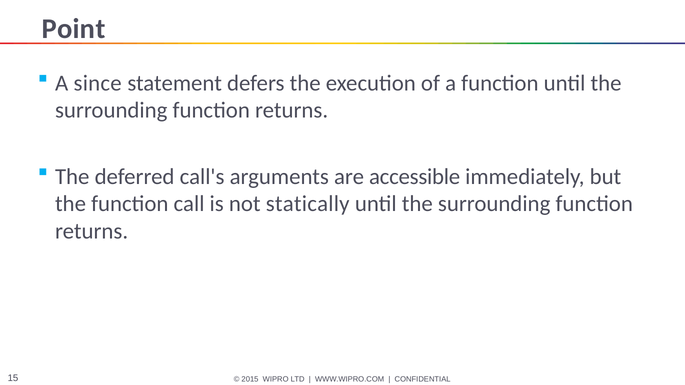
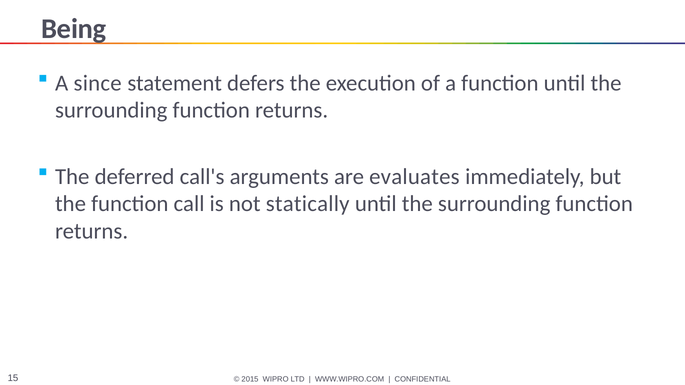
Point: Point -> Being (74, 29)
accessible: accessible -> evaluates (414, 177)
